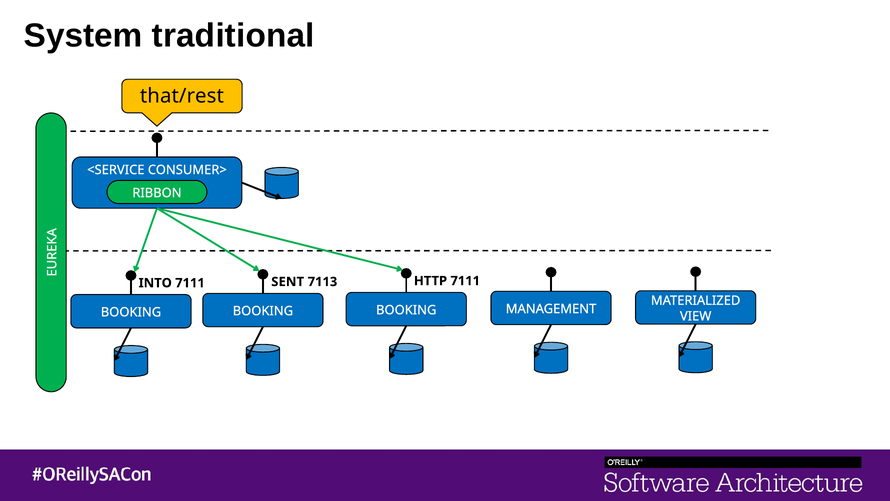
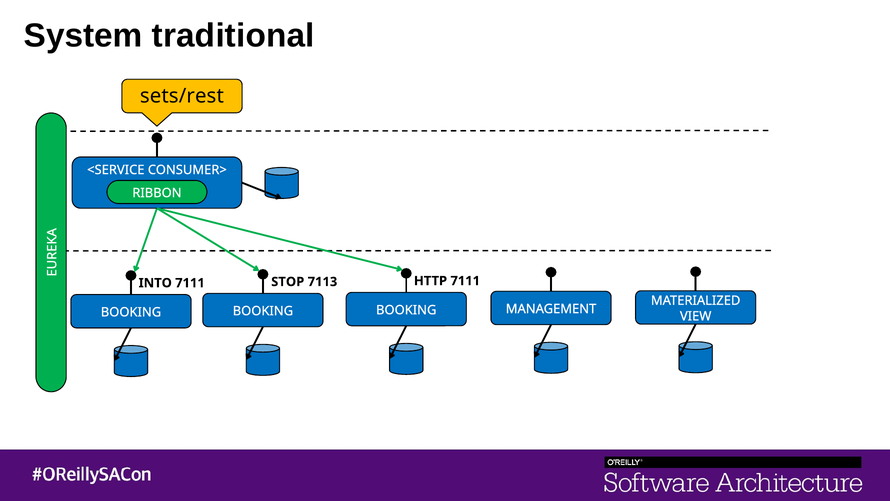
that/rest: that/rest -> sets/rest (182, 96)
SENT: SENT -> STOP (288, 282)
